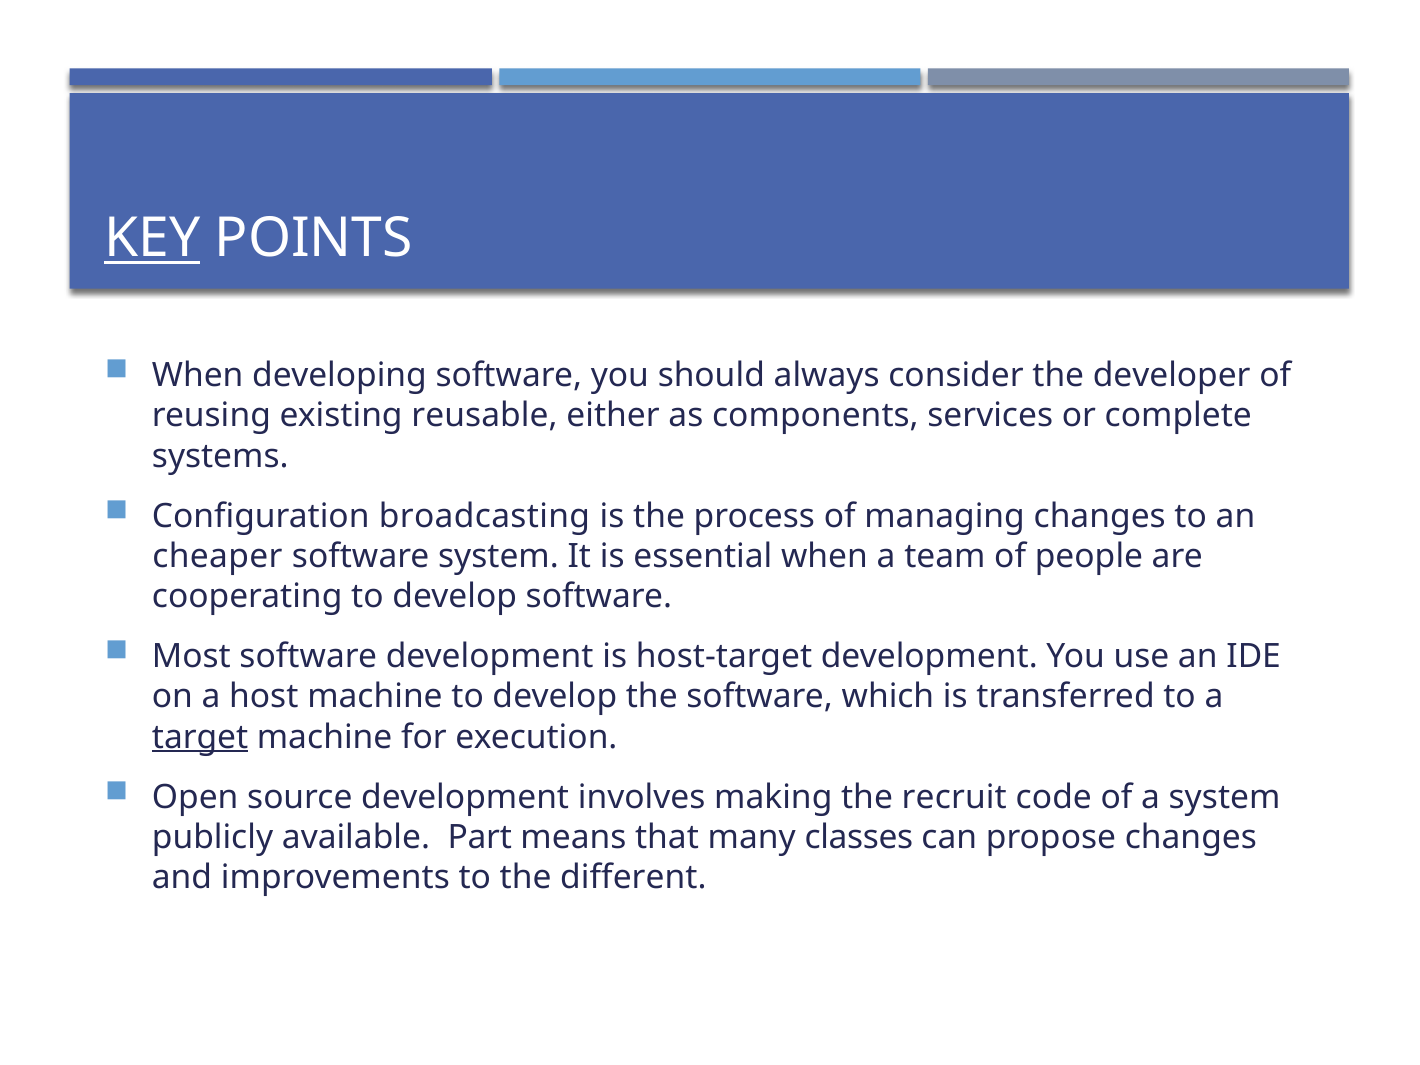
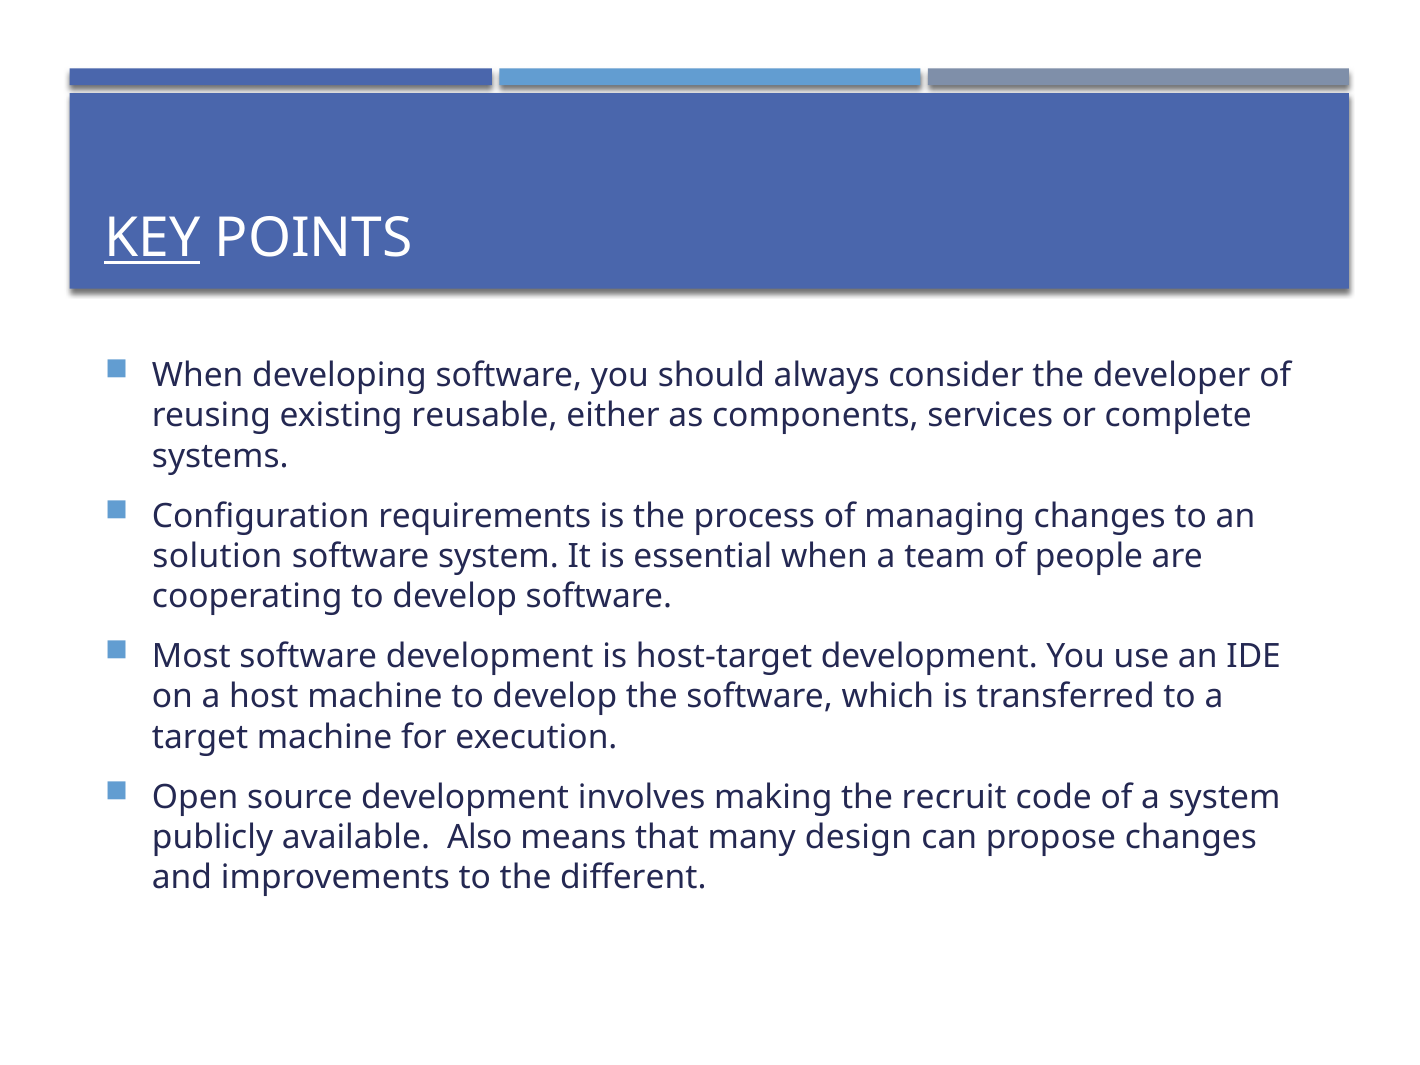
broadcasting: broadcasting -> requirements (485, 516)
cheaper: cheaper -> solution (217, 556)
target underline: present -> none (200, 737)
Part: Part -> Also (480, 837)
classes: classes -> design (859, 837)
